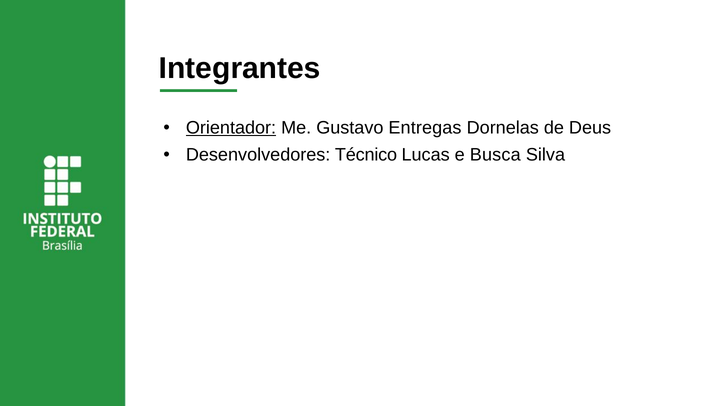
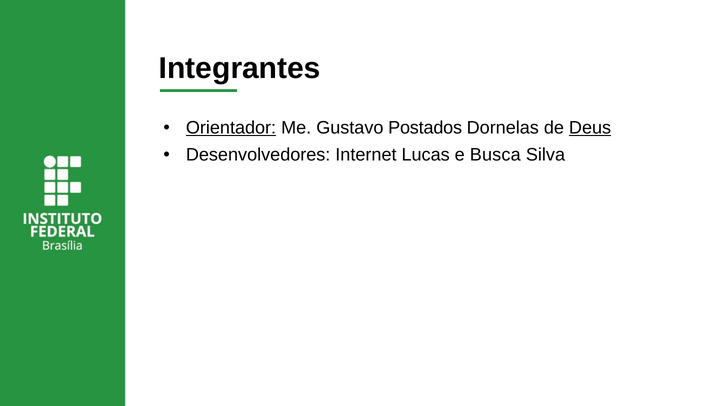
Entregas: Entregas -> Postados (425, 128)
Deus underline: none -> present (590, 128)
Técnico: Técnico -> Internet (366, 155)
